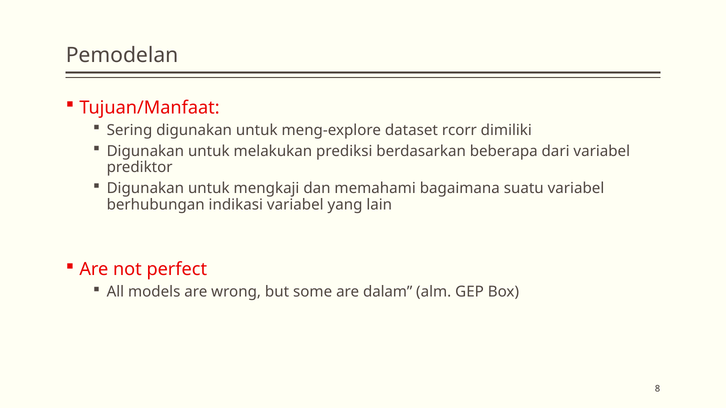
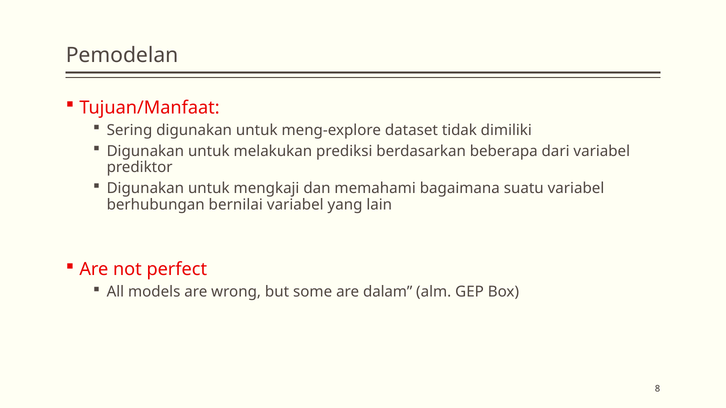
rcorr: rcorr -> tidak (459, 130)
indikasi: indikasi -> bernilai (236, 205)
